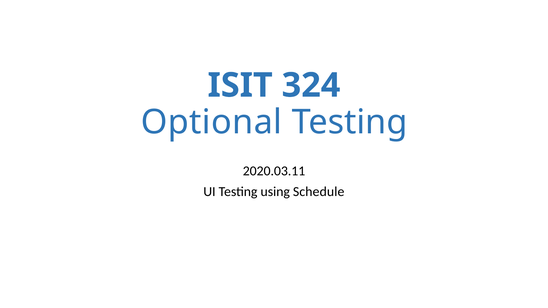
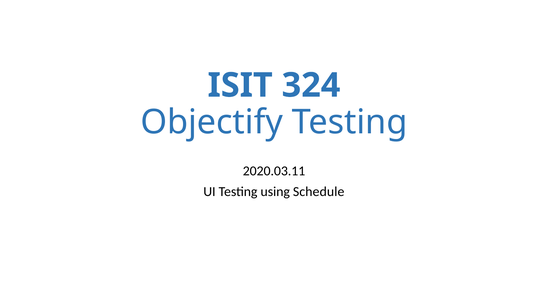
Optional: Optional -> Objectify (212, 122)
